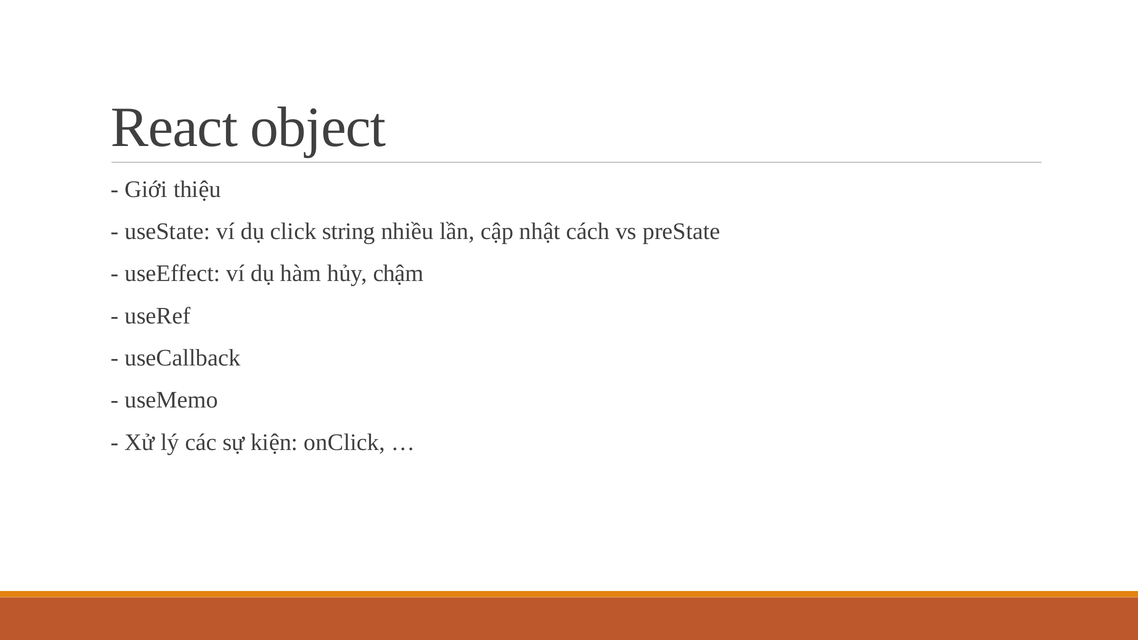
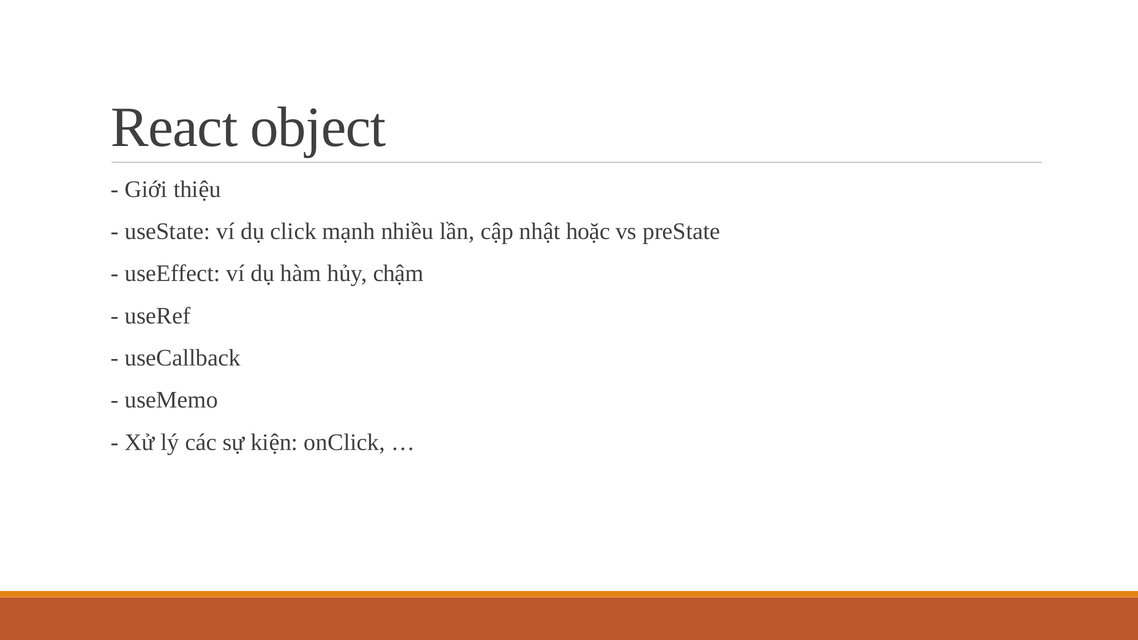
string: string -> mạnh (349, 231)
cách: cách -> hoặc (588, 231)
